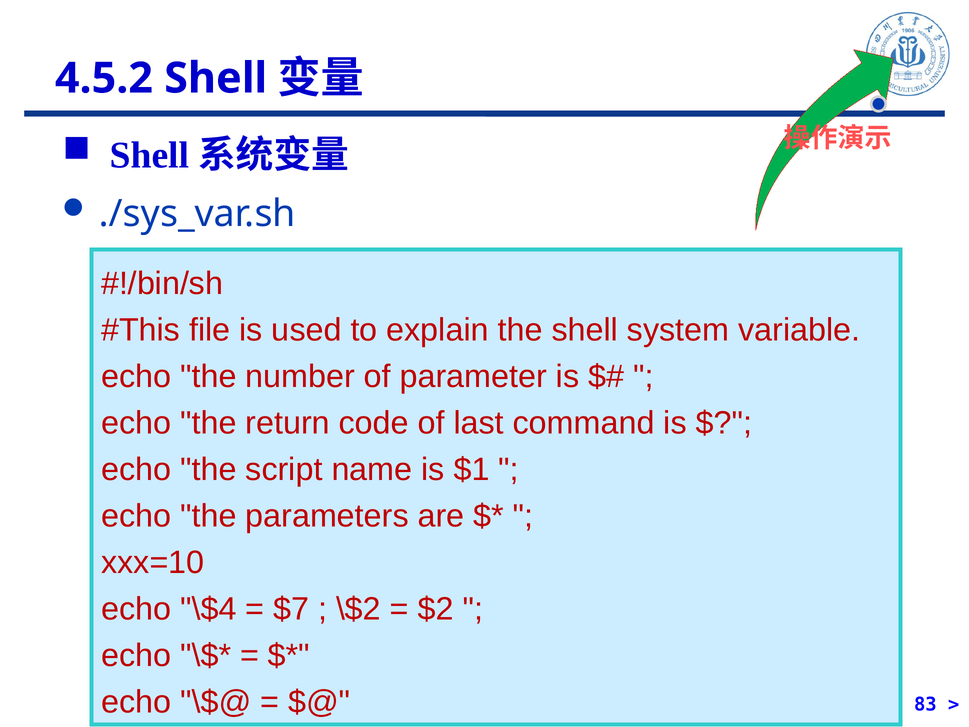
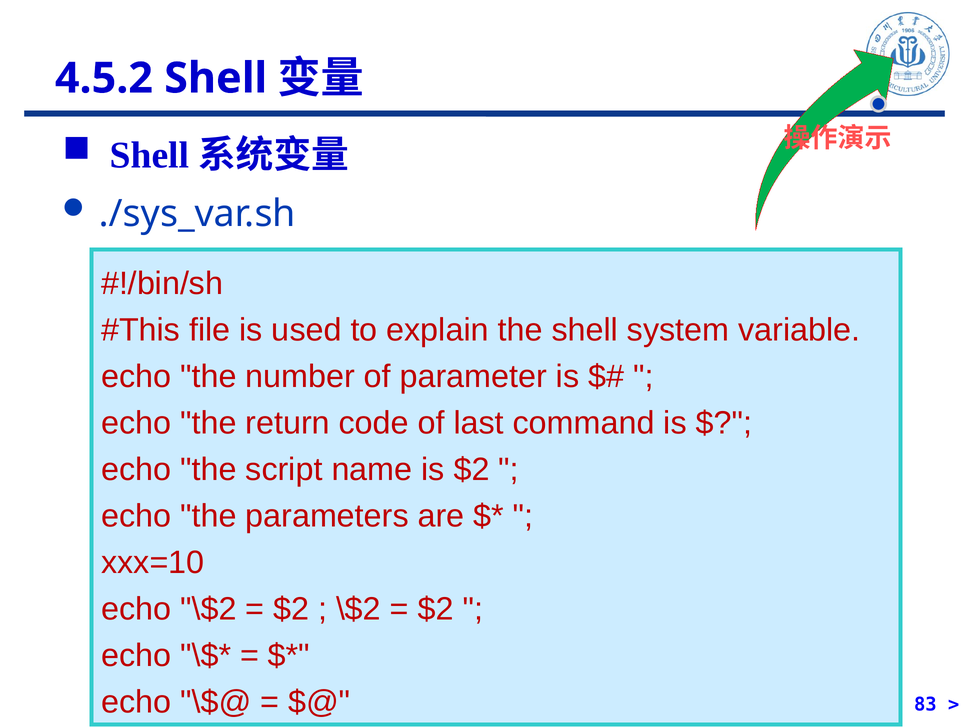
is $1: $1 -> $2 (472, 470)
echo \$4: \$4 -> \$2 (208, 609)
$7: $7 -> $2 (291, 609)
